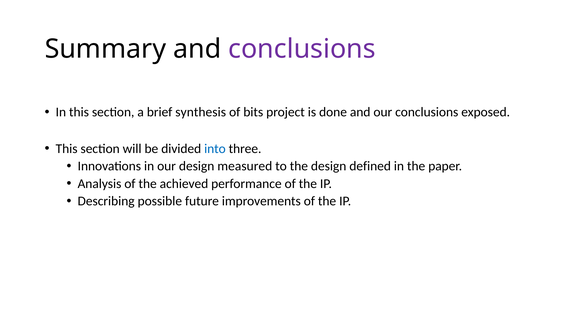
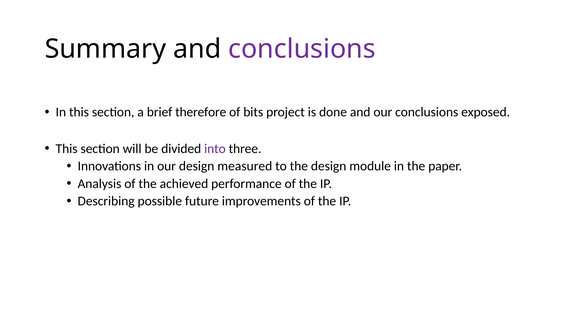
synthesis: synthesis -> therefore (201, 112)
into colour: blue -> purple (215, 149)
defined: defined -> module (370, 167)
